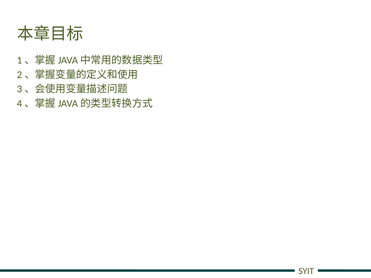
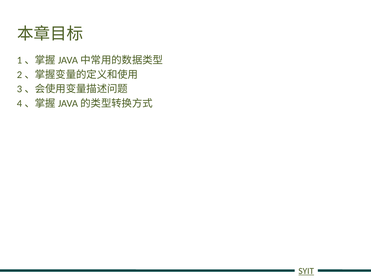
SYIT underline: none -> present (306, 271)
